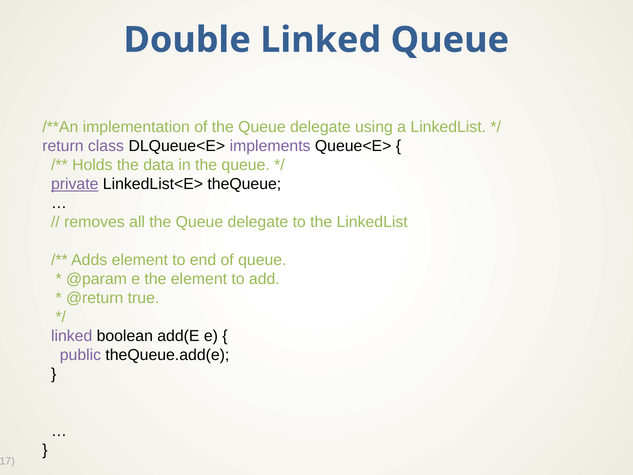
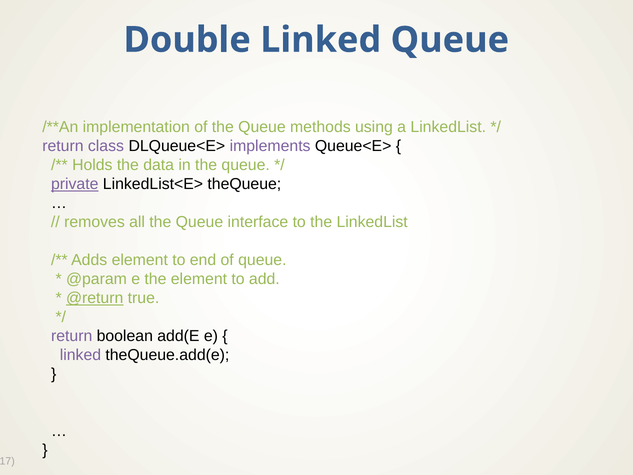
of the Queue delegate: delegate -> methods (320, 127)
all the Queue delegate: delegate -> interface (258, 222)
@return underline: none -> present (95, 298)
linked: linked -> return (72, 336)
public: public -> linked (80, 355)
